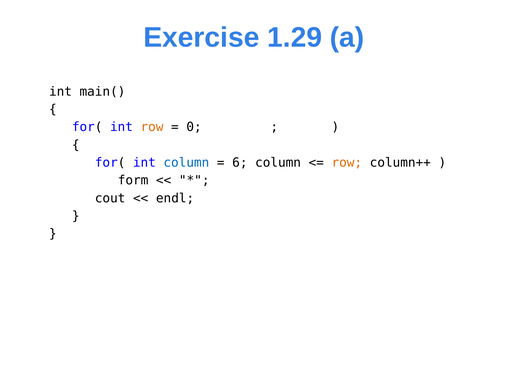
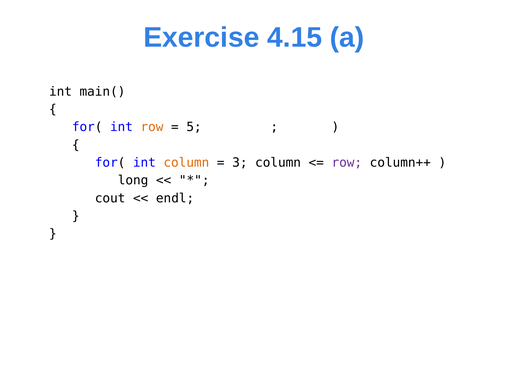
1.29: 1.29 -> 4.15 (295, 37)
0: 0 -> 5 (194, 127)
column colour: blue -> orange (186, 163)
6: 6 -> 3 (240, 163)
row colour: orange -> purple (347, 163)
form: form -> long (133, 180)
